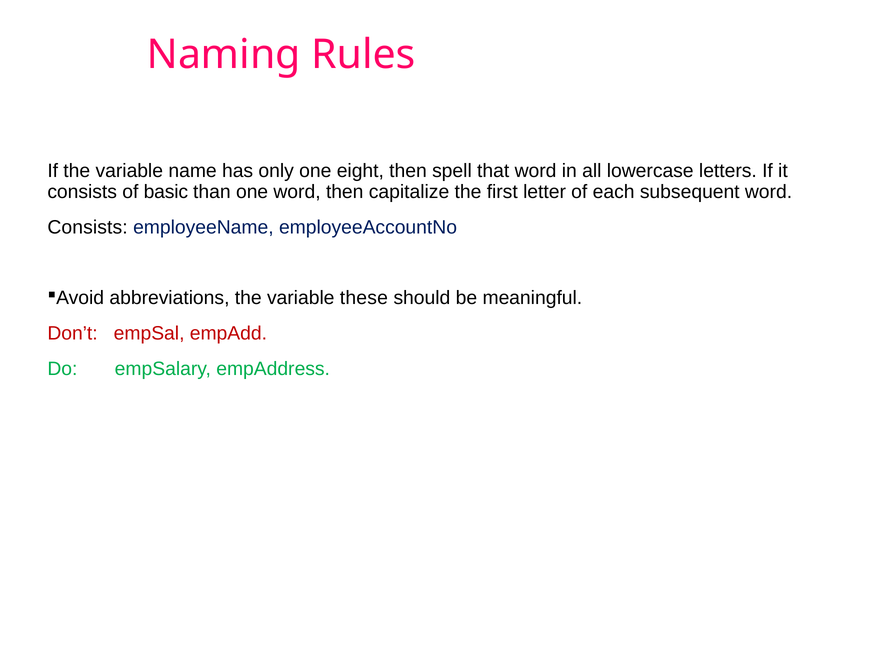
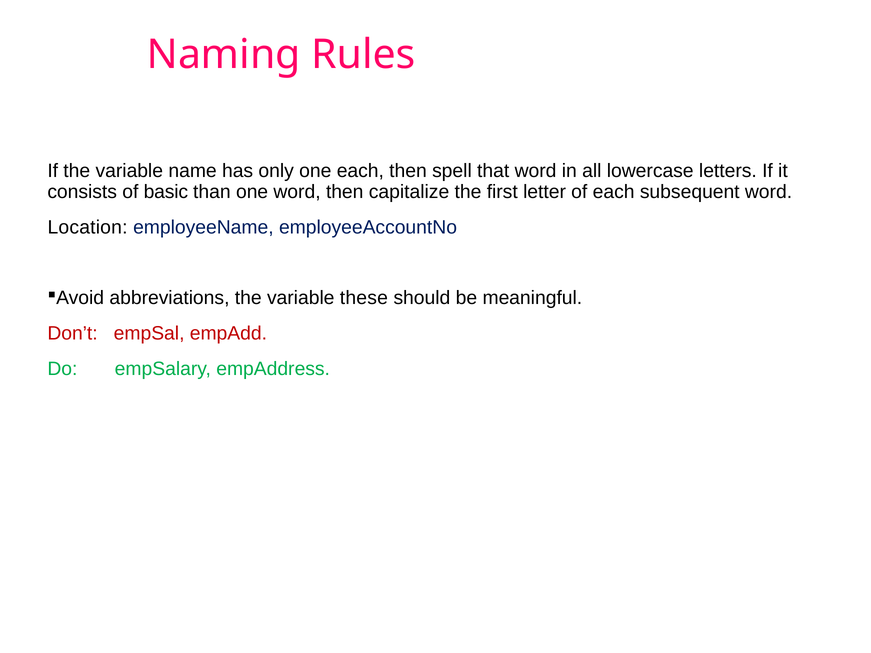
one eight: eight -> each (360, 171)
Consists: Consists -> Location (87, 227)
